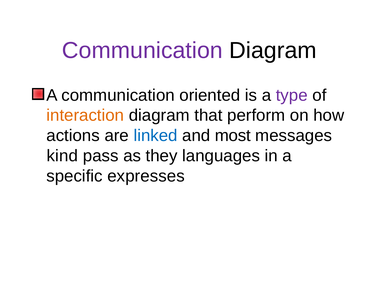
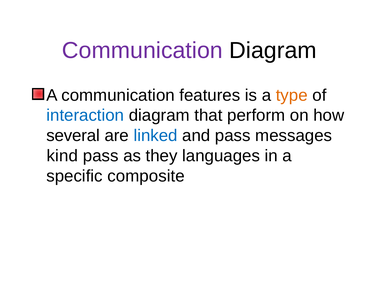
oriented: oriented -> features (210, 95)
type colour: purple -> orange (292, 95)
interaction colour: orange -> blue (85, 116)
actions: actions -> several (73, 136)
and most: most -> pass (233, 136)
expresses: expresses -> composite (146, 176)
